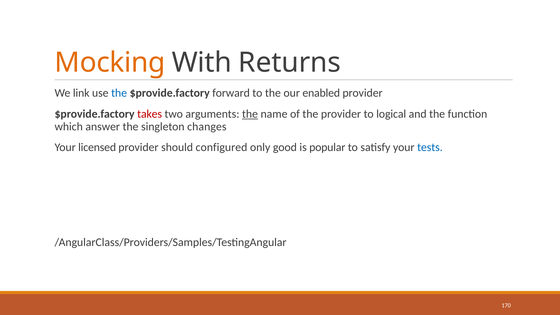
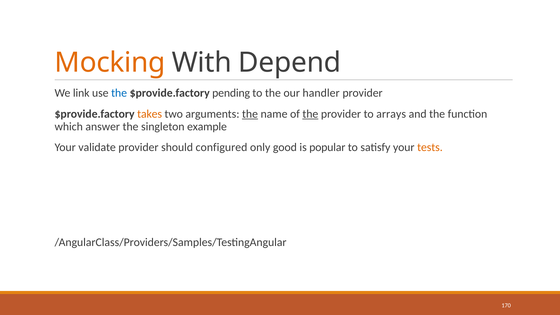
Returns: Returns -> Depend (290, 63)
forward: forward -> pending (231, 93)
enabled: enabled -> handler (321, 93)
takes colour: red -> orange (150, 114)
the underline: none -> present (310, 114)
logical: logical -> arrays (391, 114)
changes: changes -> example (207, 127)
licensed: licensed -> validate (97, 147)
tests colour: blue -> orange (430, 147)
